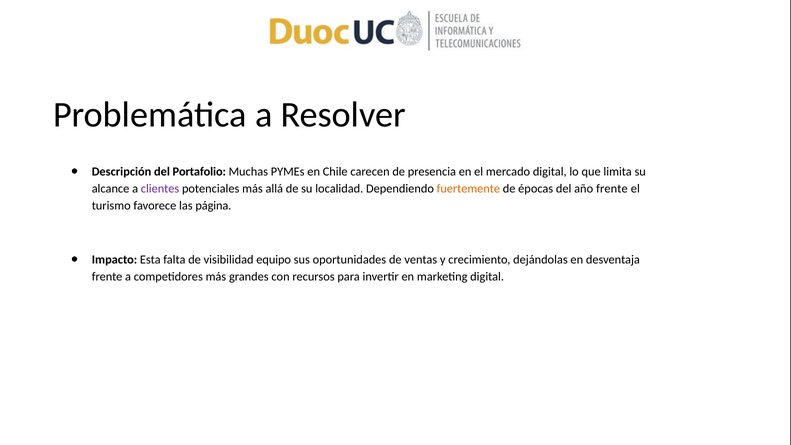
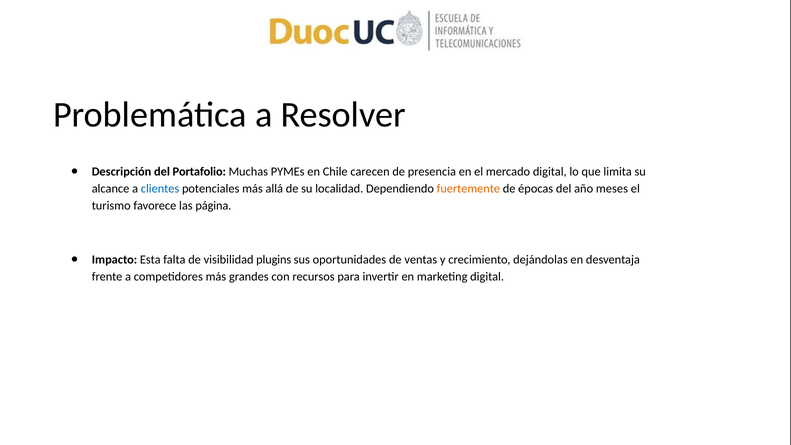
clientes colour: purple -> blue (160, 189)
año frente: frente -> meses (612, 189)
equipo: equipo -> plugins (274, 259)
